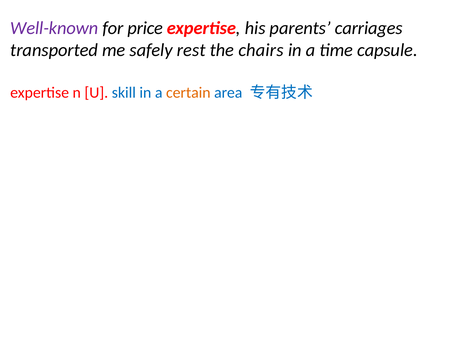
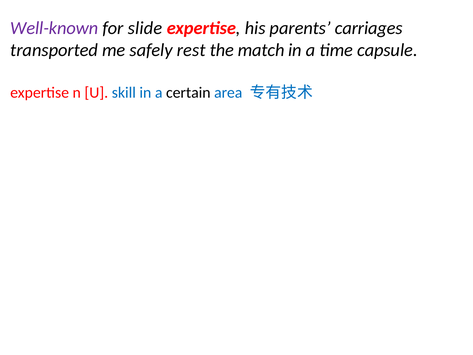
price: price -> slide (145, 28)
chairs: chairs -> match (261, 50)
certain colour: orange -> black (188, 93)
